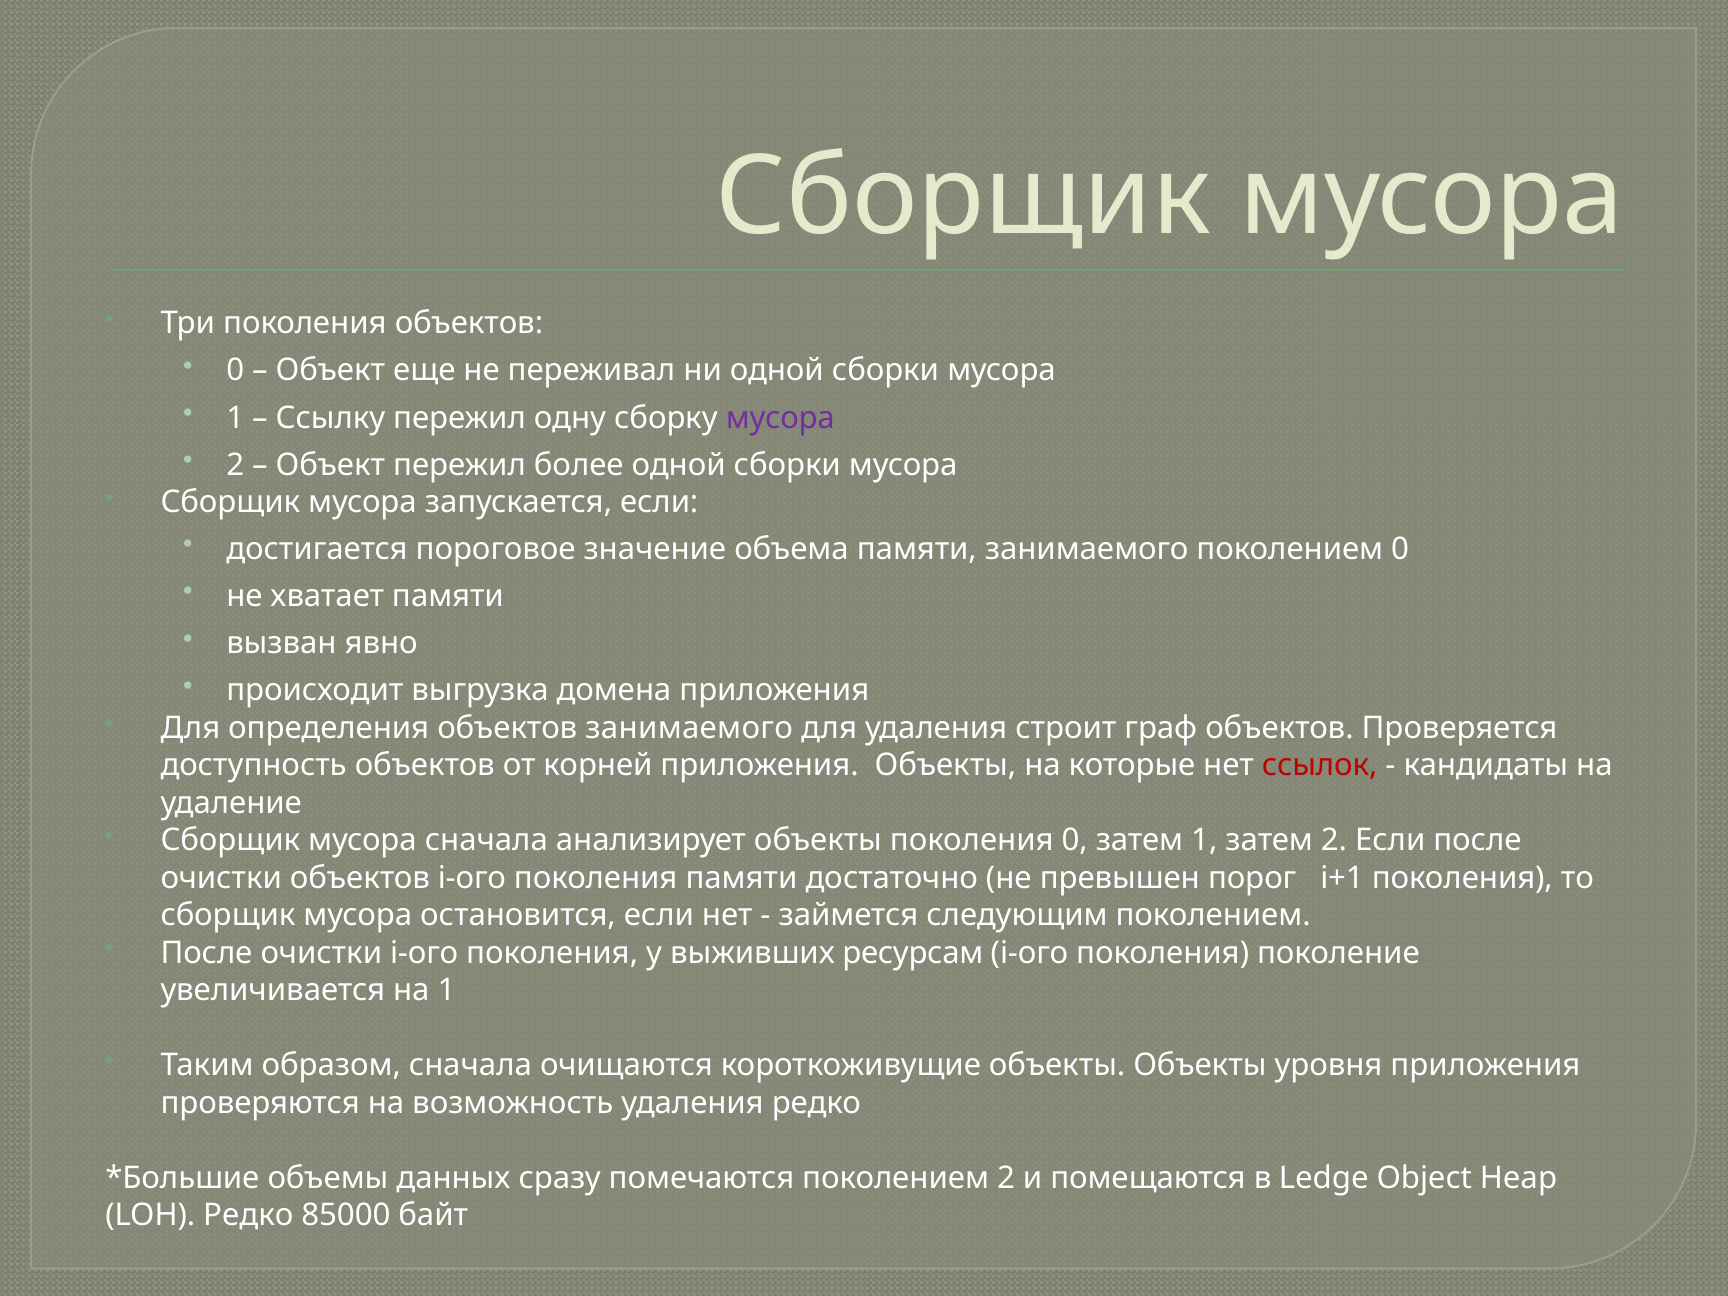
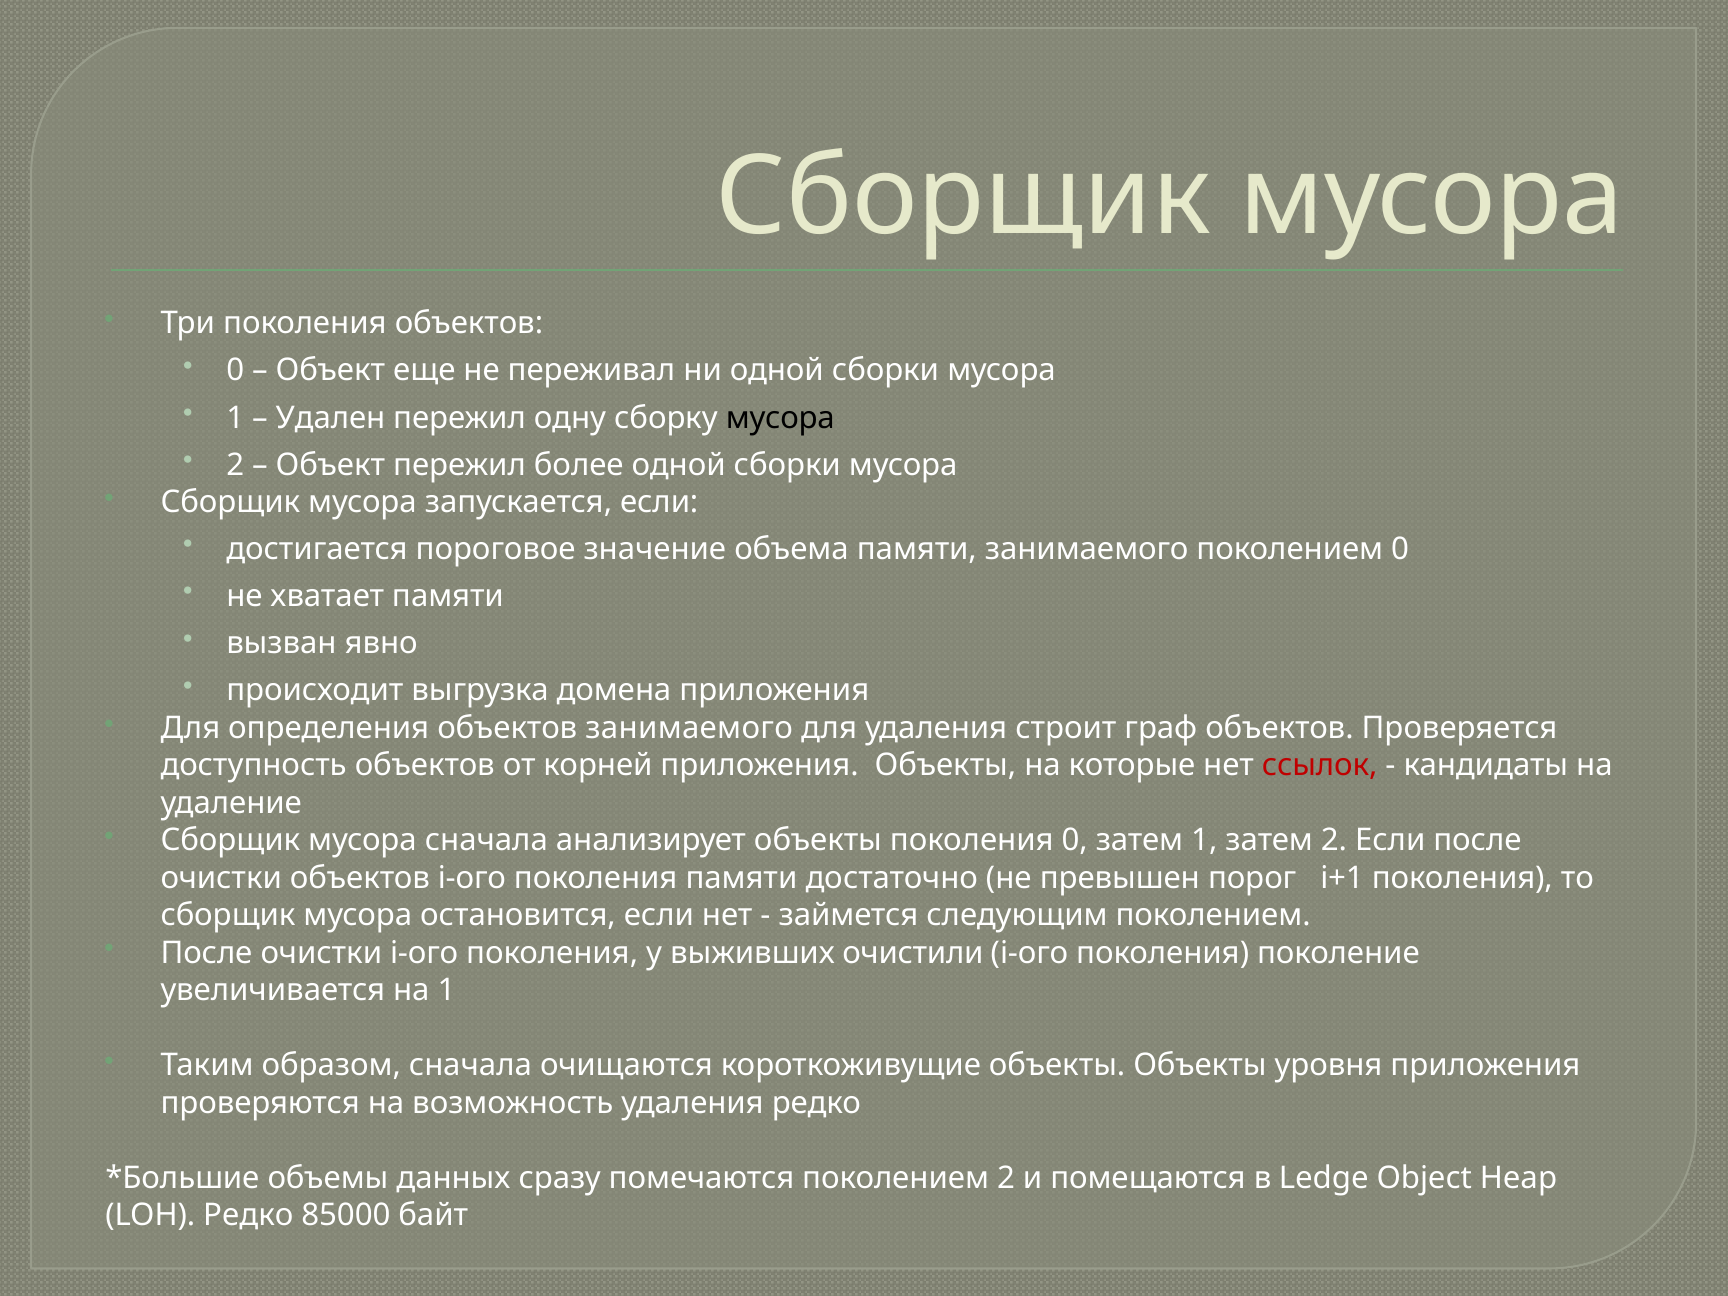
Ссылку: Ссылку -> Удален (330, 418)
мусора colour: purple -> black (780, 418)
ресурсам: ресурсам -> очистили (913, 953)
